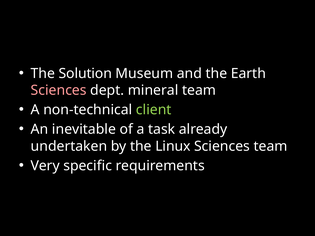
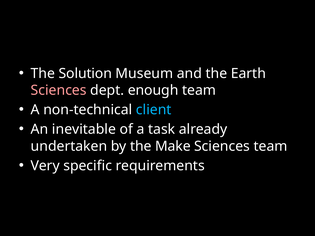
mineral: mineral -> enough (153, 90)
client colour: light green -> light blue (154, 110)
Linux: Linux -> Make (173, 146)
